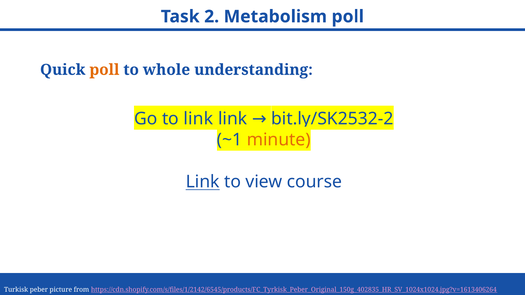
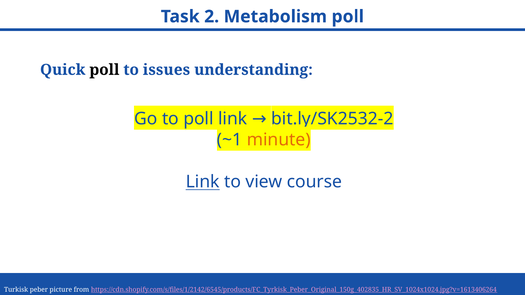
poll colour: orange -> black (104, 70)
whole: whole -> issues (166, 70)
to link: link -> poll (199, 119)
